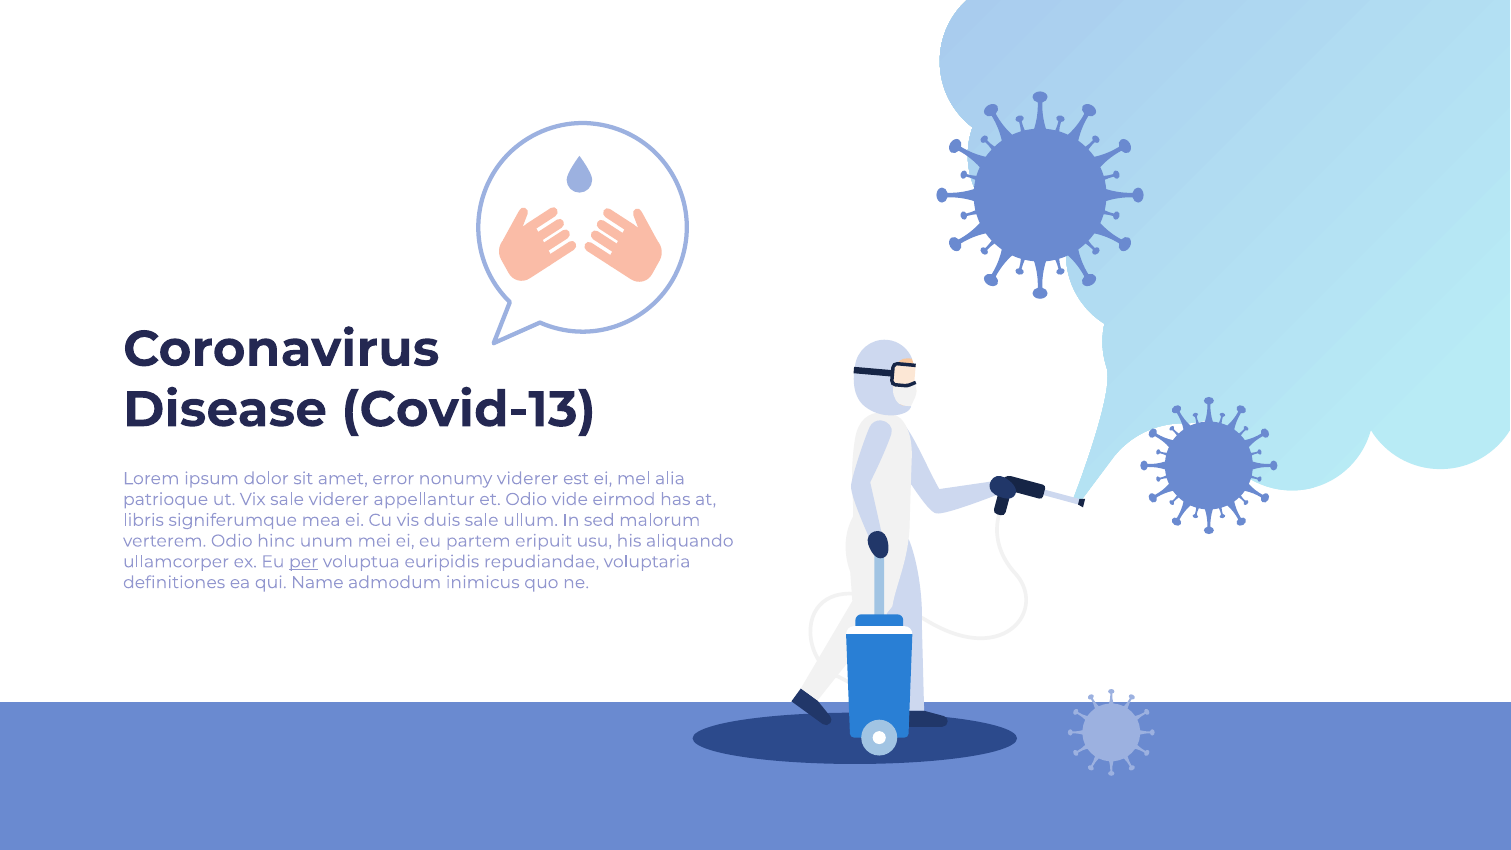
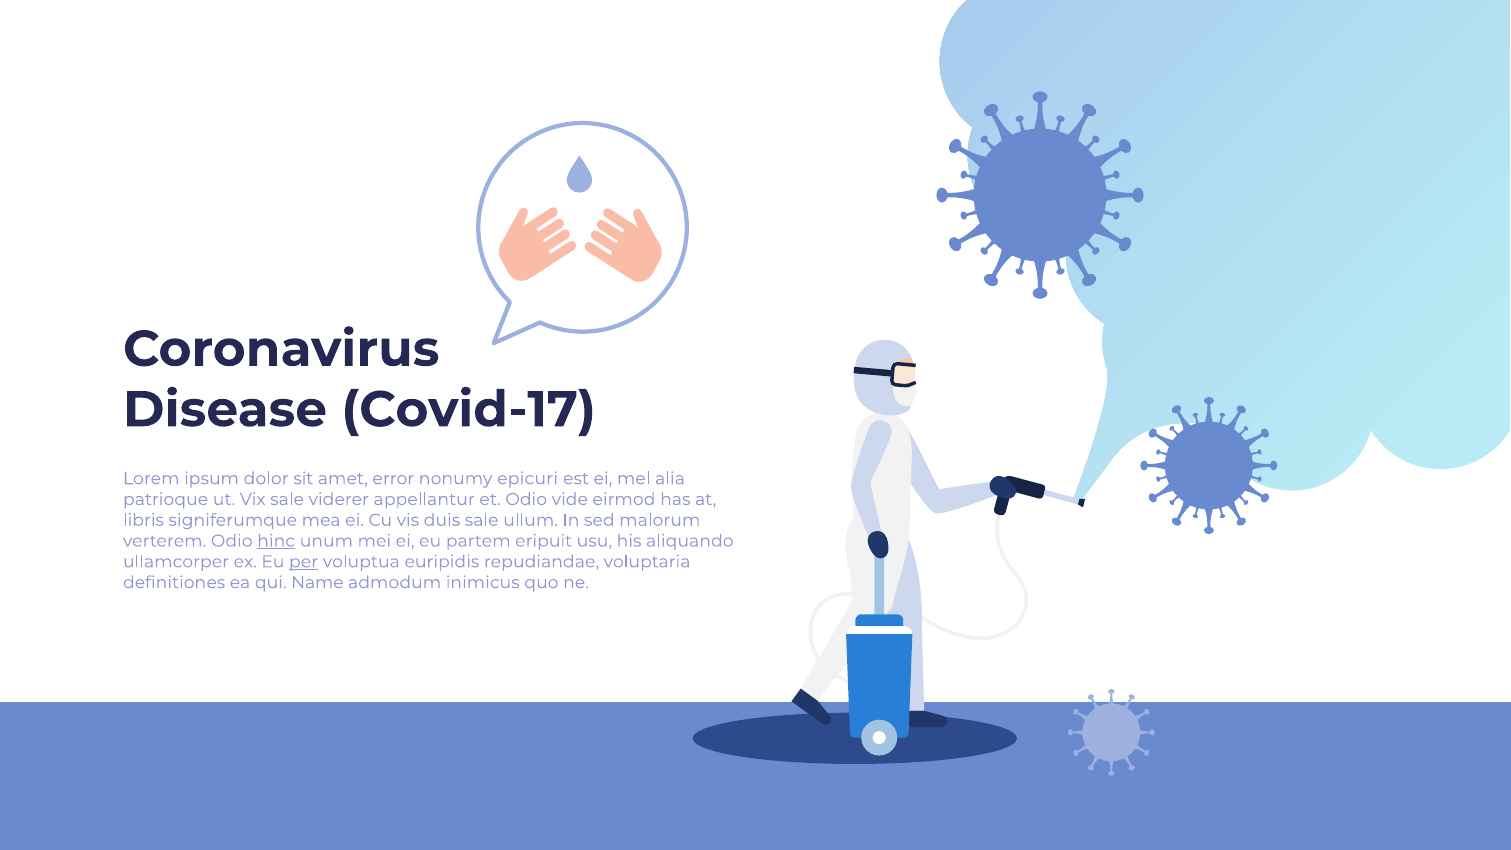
Covid-13: Covid-13 -> Covid-17 (469, 410)
nonumy viderer: viderer -> epicuri (528, 479)
hinc underline: none -> present (276, 541)
